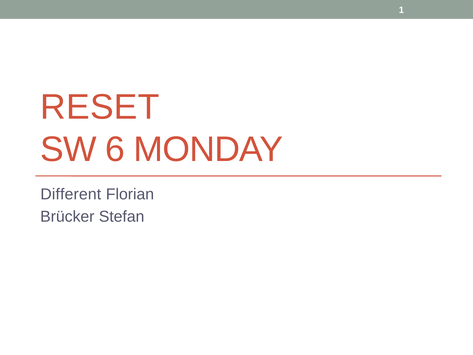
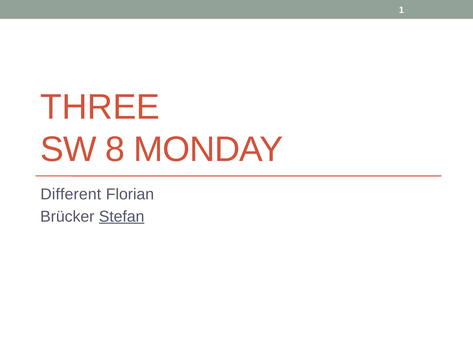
RESET: RESET -> THREE (100, 107)
6: 6 -> 8 (115, 149)
Stefan underline: none -> present (122, 216)
